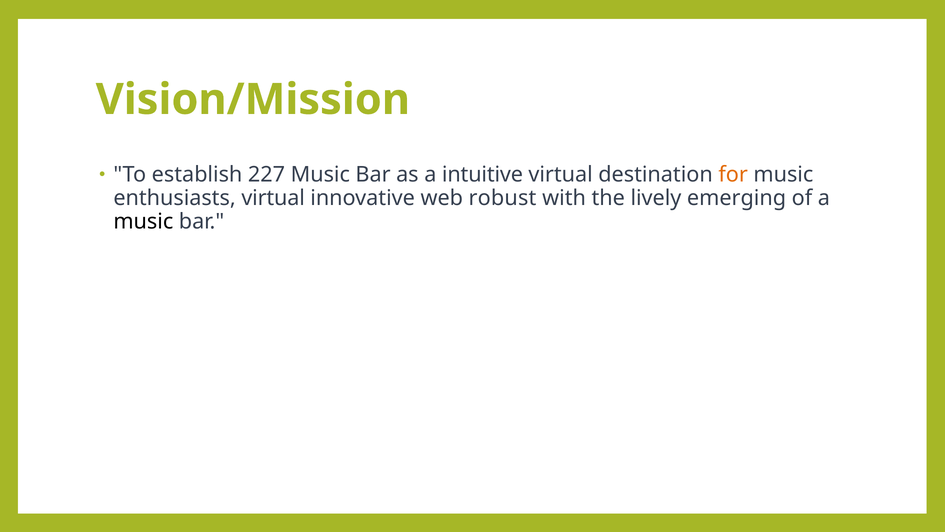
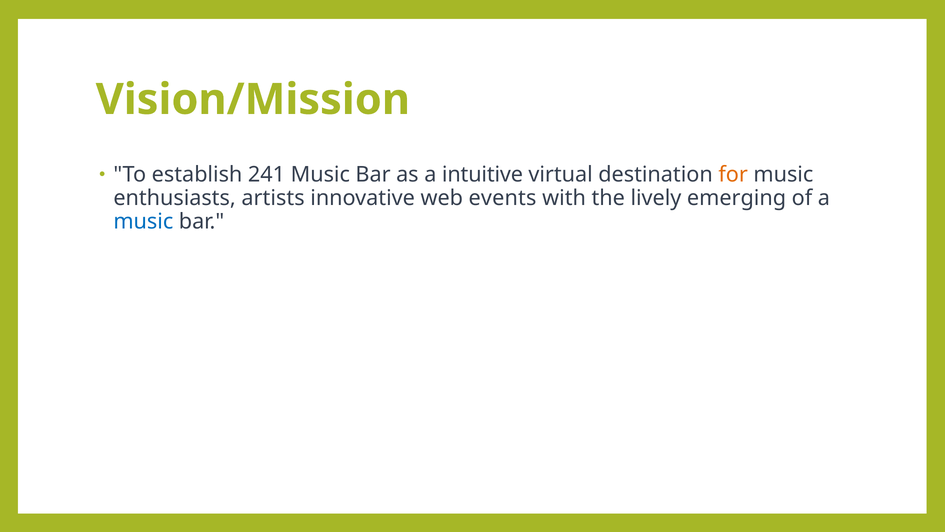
227: 227 -> 241 (266, 175)
enthusiasts virtual: virtual -> artists (273, 198)
robust: robust -> events (503, 198)
music colour: black -> blue (143, 221)
